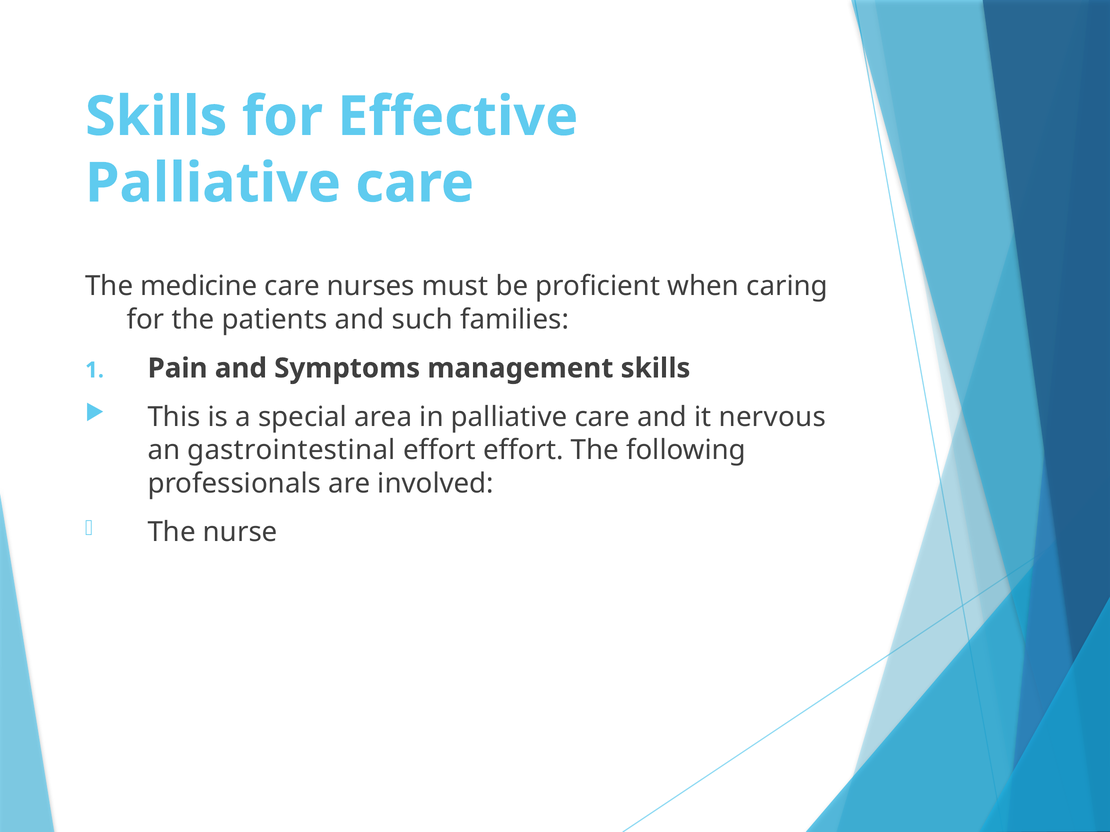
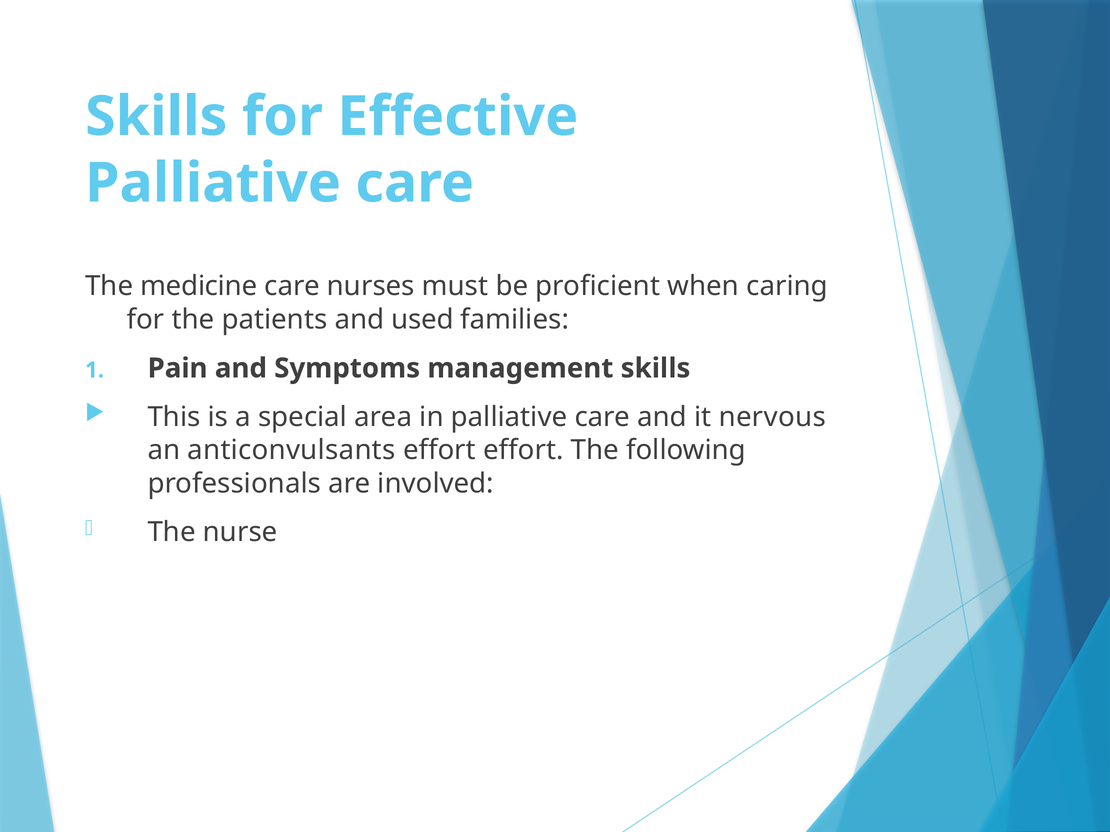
such: such -> used (422, 320)
gastrointestinal: gastrointestinal -> anticonvulsants (291, 450)
